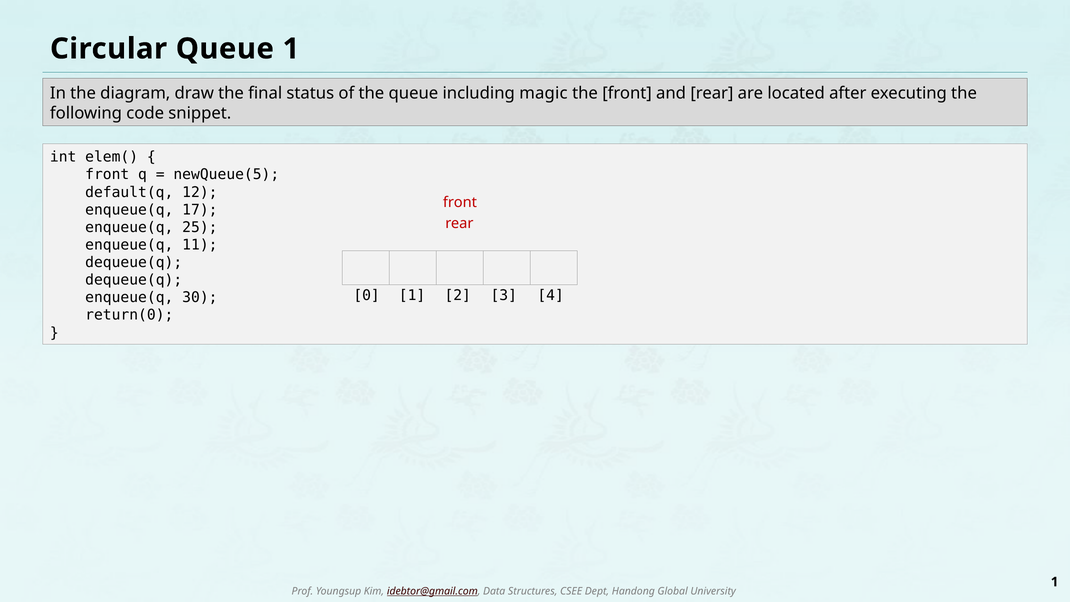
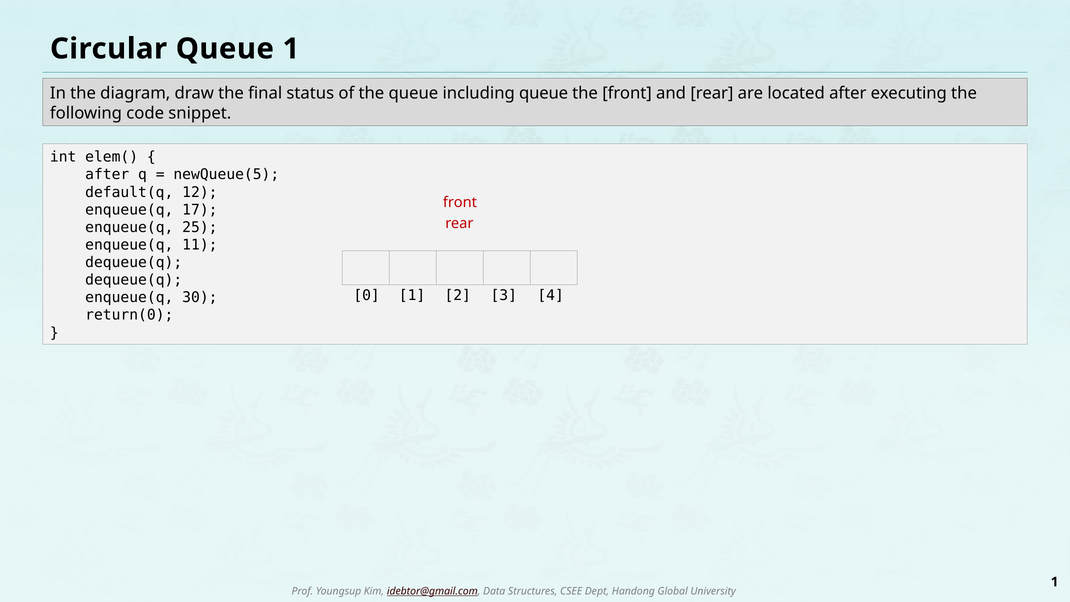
including magic: magic -> queue (544, 93)
front: front -> after (107, 175)
